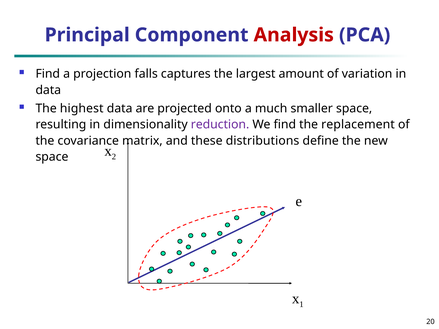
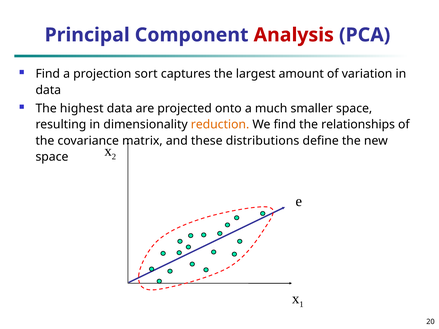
falls: falls -> sort (146, 74)
reduction colour: purple -> orange (220, 125)
replacement: replacement -> relationships (358, 125)
